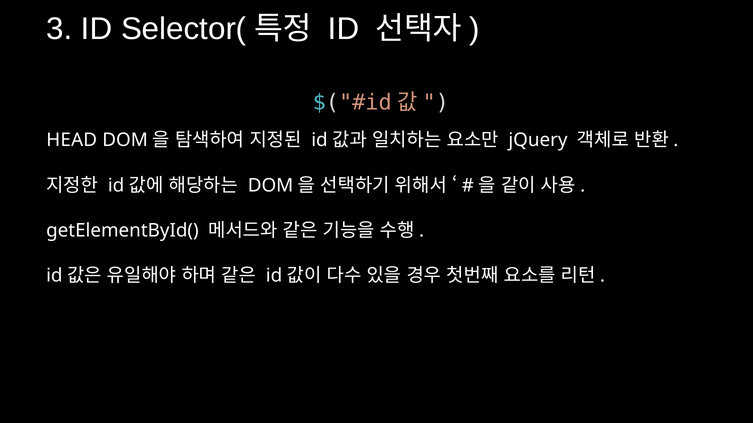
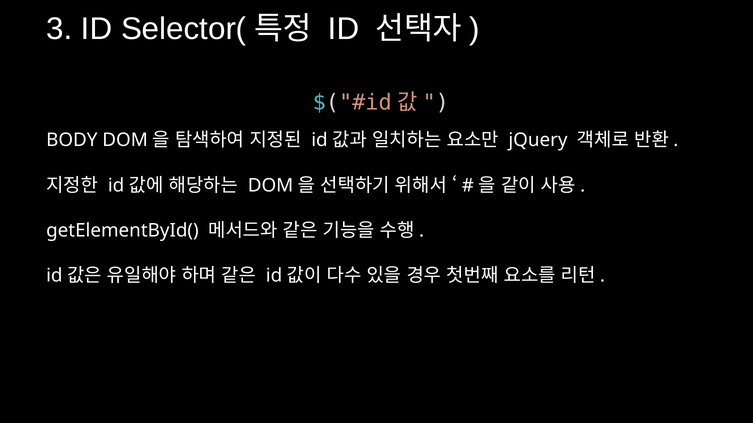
HEAD: HEAD -> BODY (72, 140)
